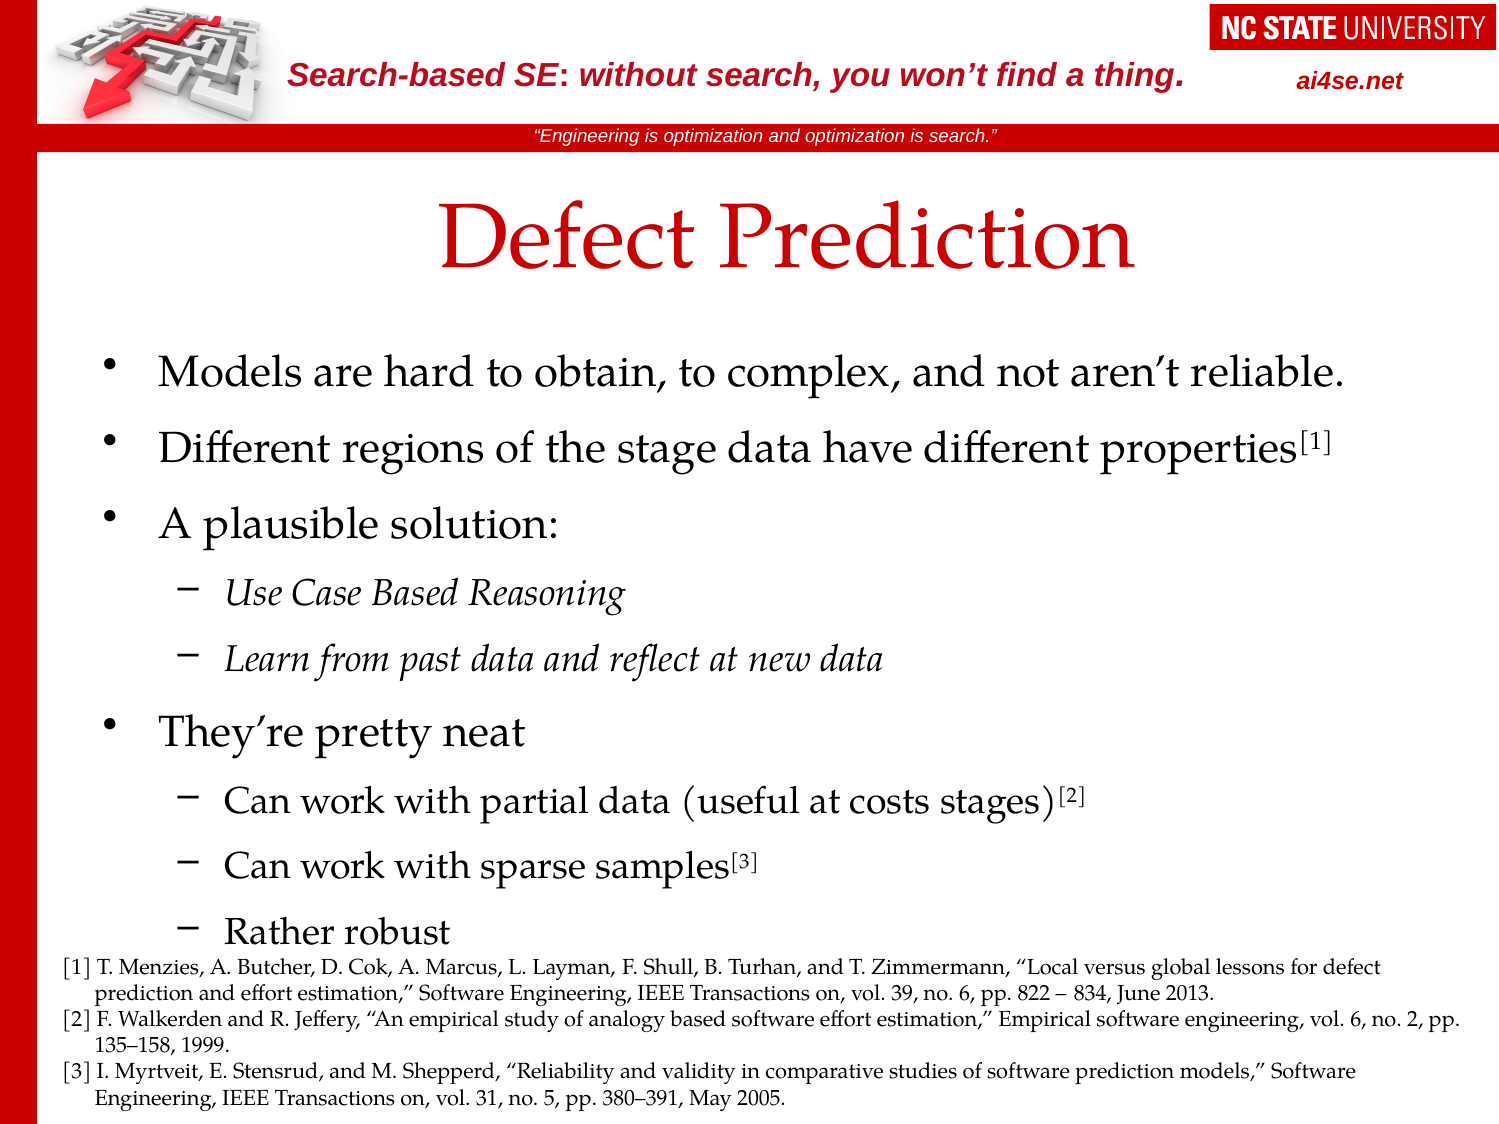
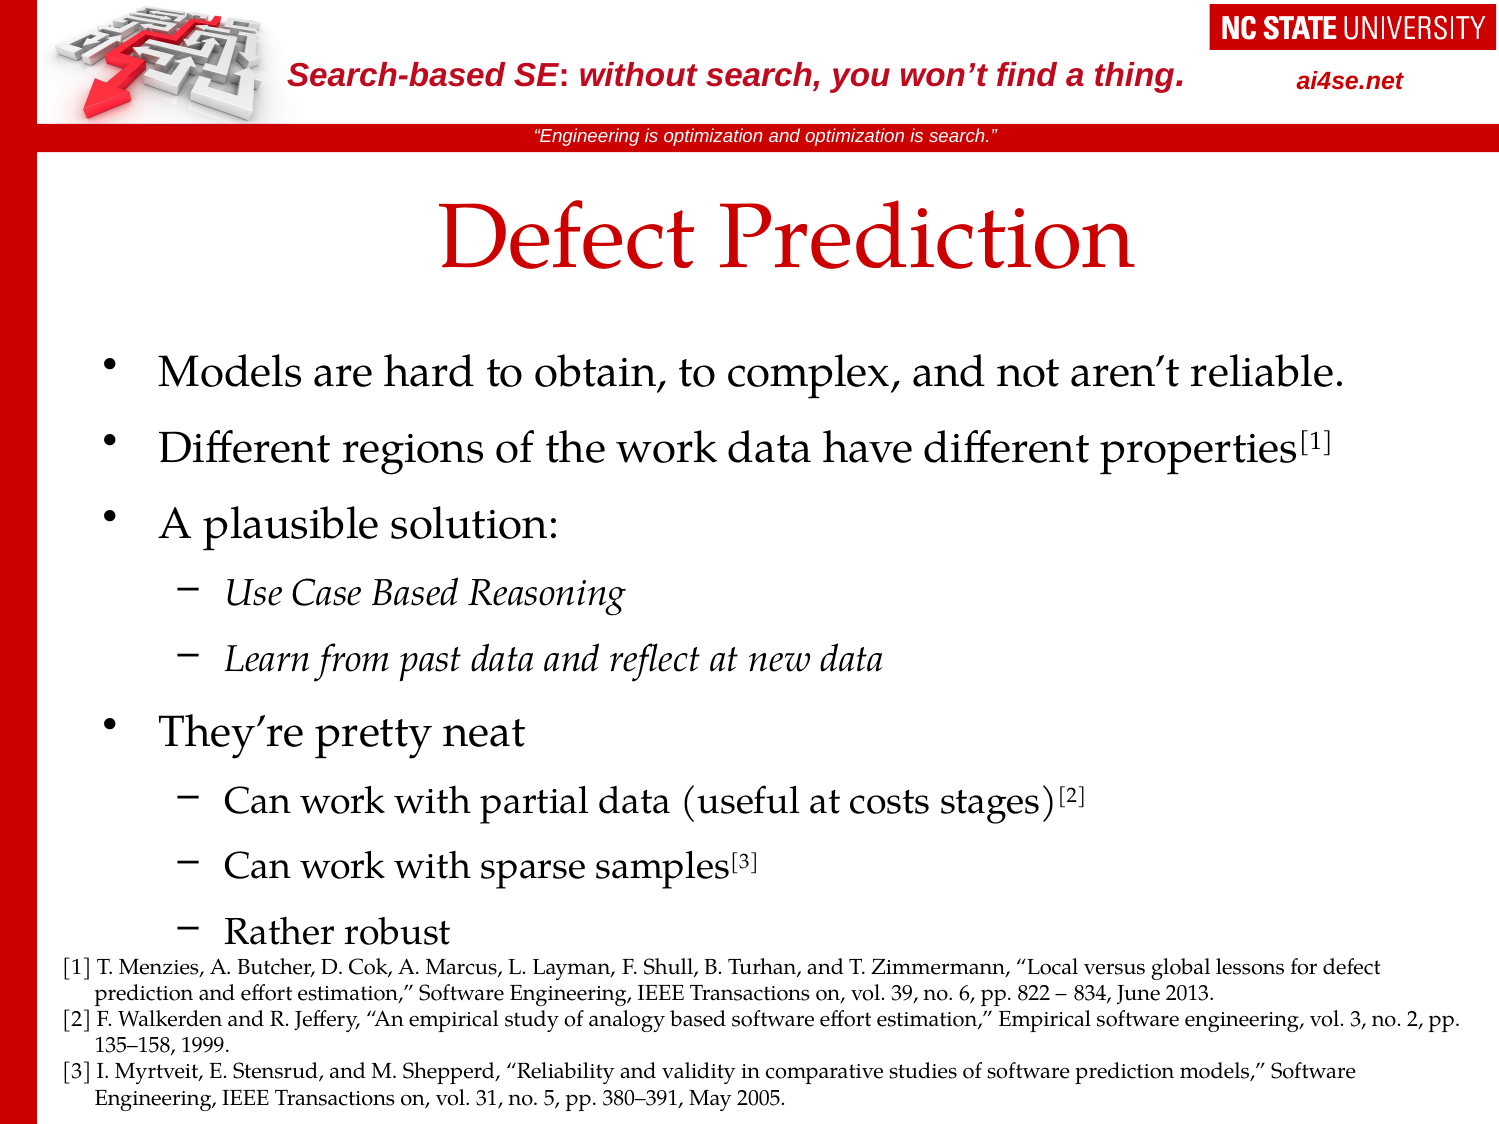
the stage: stage -> work (667, 448)
vol 6: 6 -> 3 (1358, 1019)
